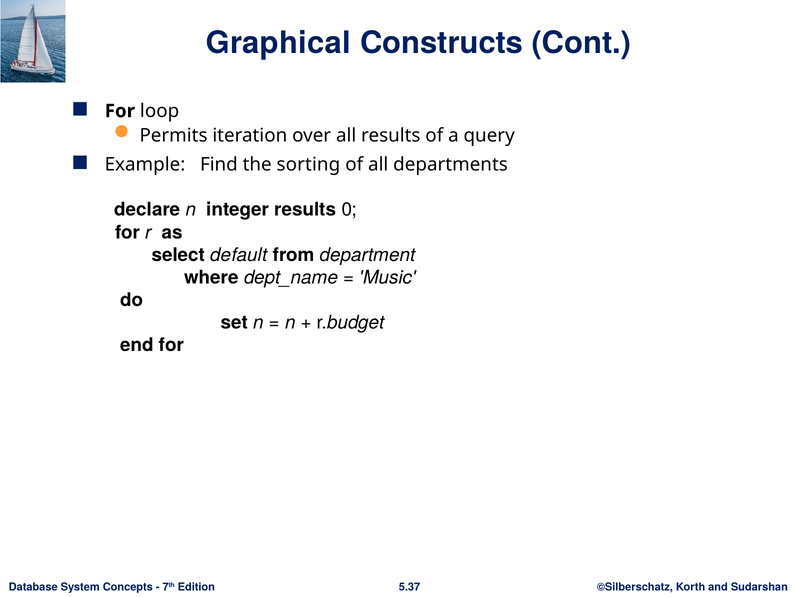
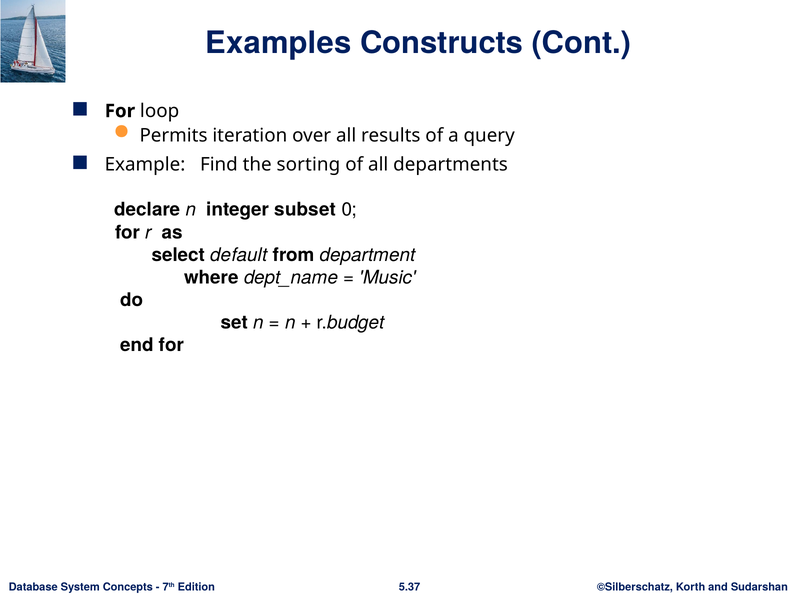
Graphical: Graphical -> Examples (278, 43)
integer results: results -> subset (305, 210)
